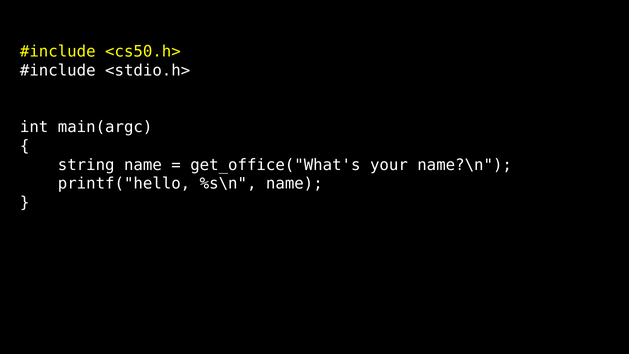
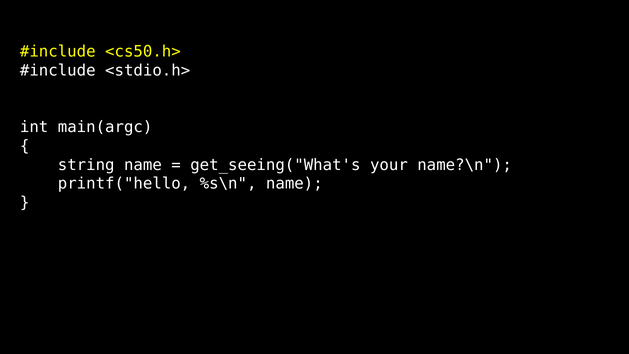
get_office("What's: get_office("What's -> get_seeing("What's (275, 165)
